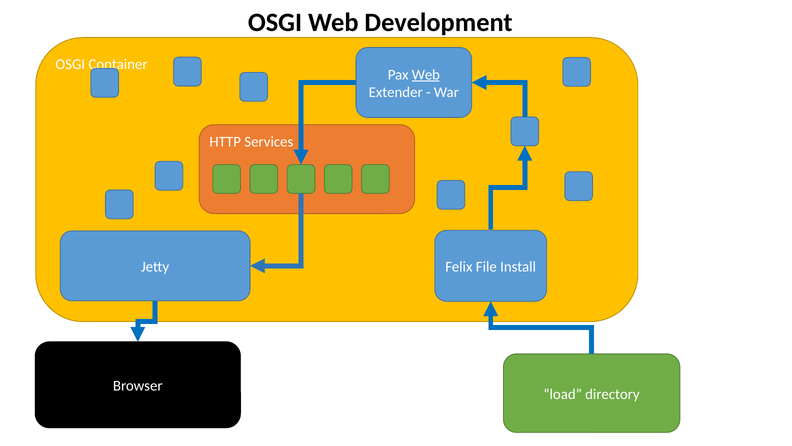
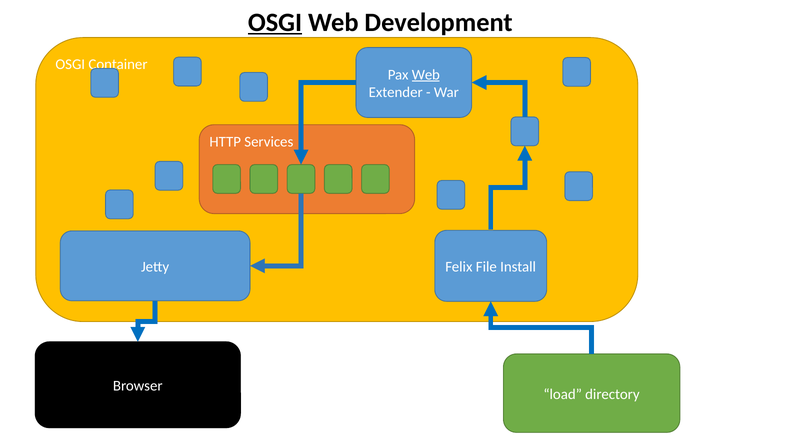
OSGI underline: none -> present (275, 22)
